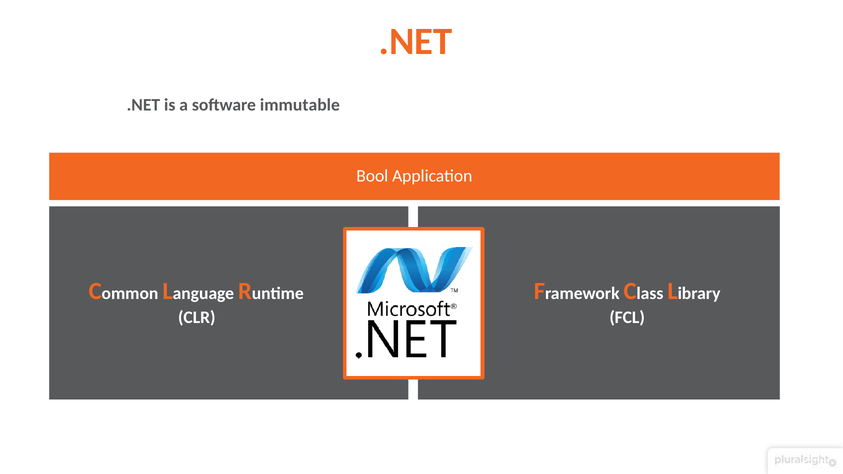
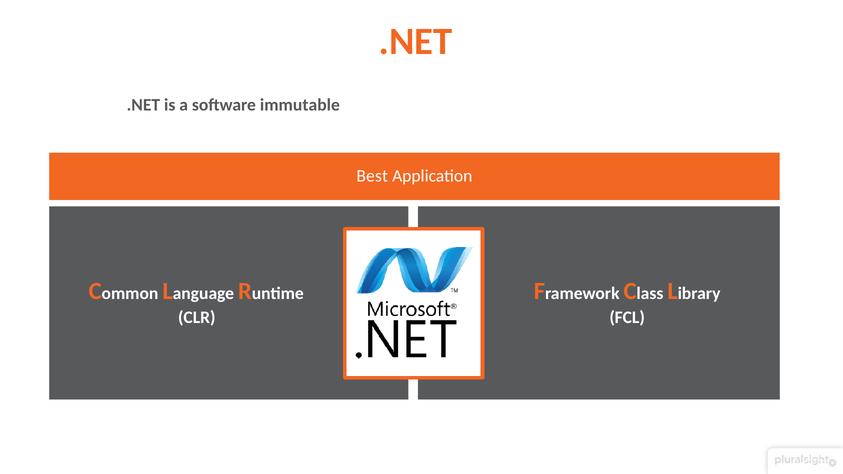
Bool: Bool -> Best (372, 176)
